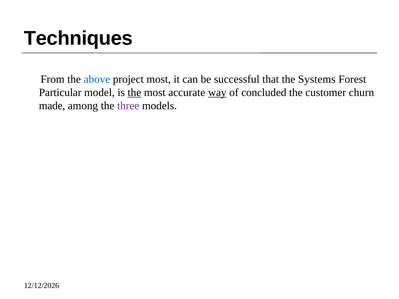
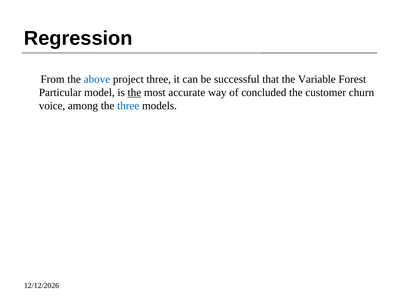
Techniques: Techniques -> Regression (78, 38)
project most: most -> three (159, 79)
Systems: Systems -> Variable (317, 79)
way underline: present -> none (217, 93)
made: made -> voice (52, 106)
three colour: purple -> blue (128, 106)
